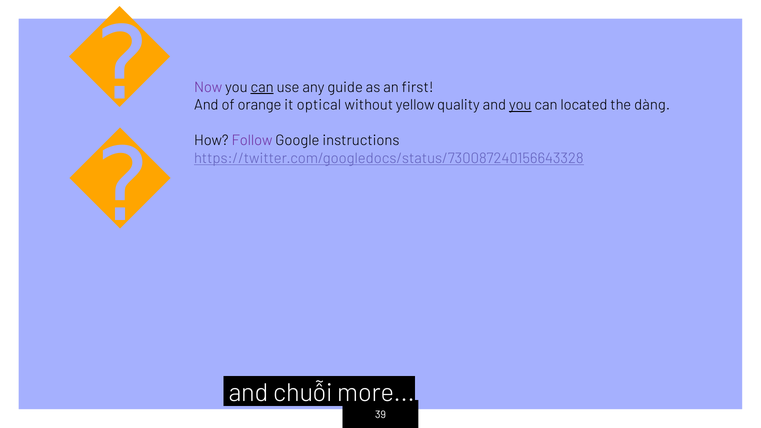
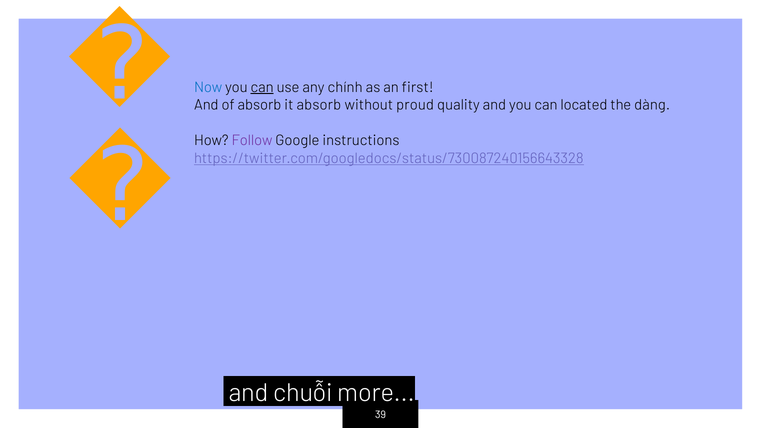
Now colour: purple -> blue (208, 87)
guide: guide -> chính (345, 87)
of orange: orange -> absorb (259, 105)
it optical: optical -> absorb (319, 105)
yellow: yellow -> proud (415, 105)
you underline: present -> none (520, 105)
